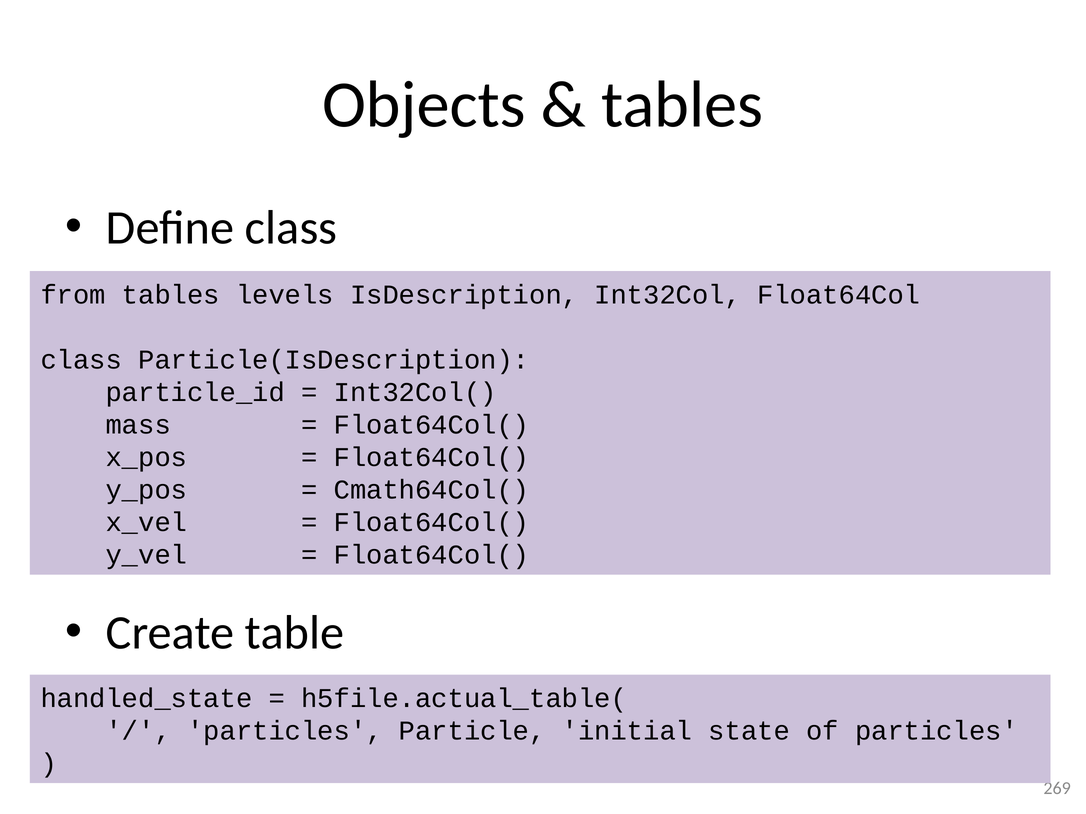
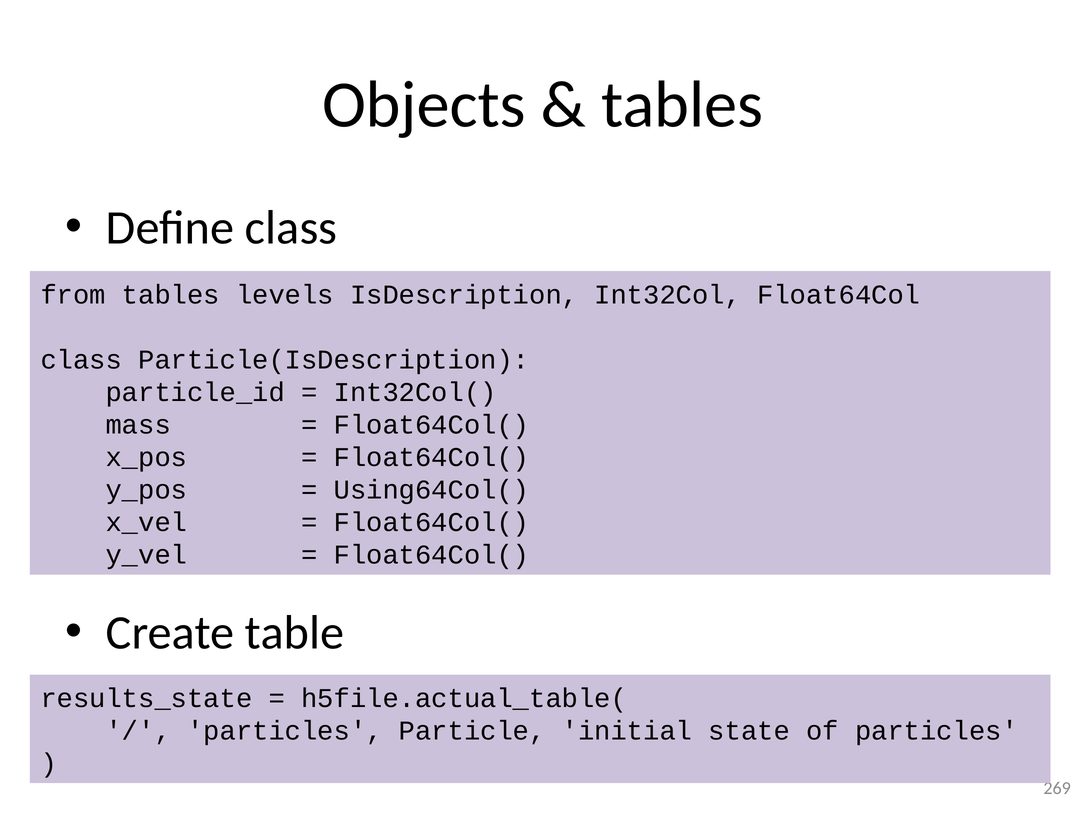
Cmath64Col(: Cmath64Col( -> Using64Col( (431, 490)
handled_state: handled_state -> results_state (146, 699)
